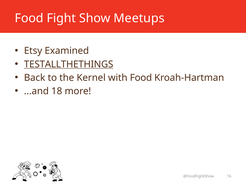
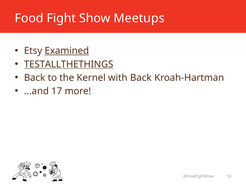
Examined underline: none -> present (67, 51)
with Food: Food -> Back (141, 77)
18: 18 -> 17 (57, 91)
